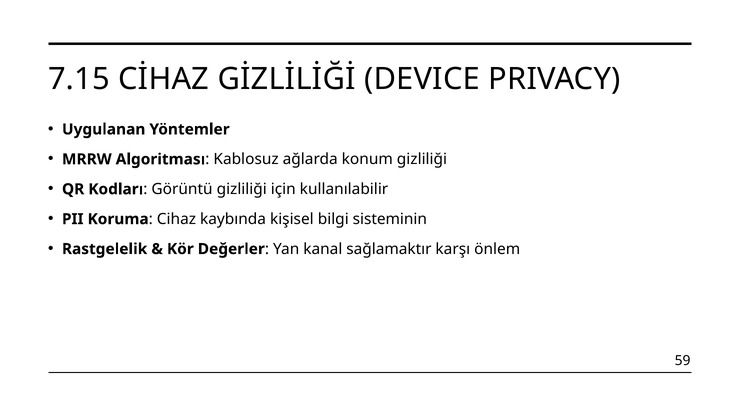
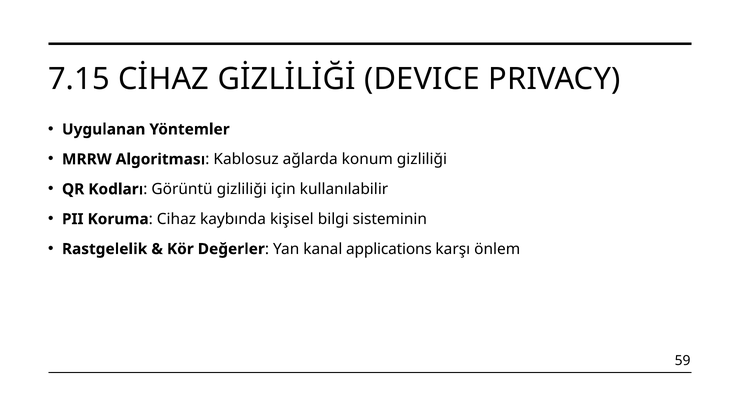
sağlamaktır: sağlamaktır -> applications (389, 249)
